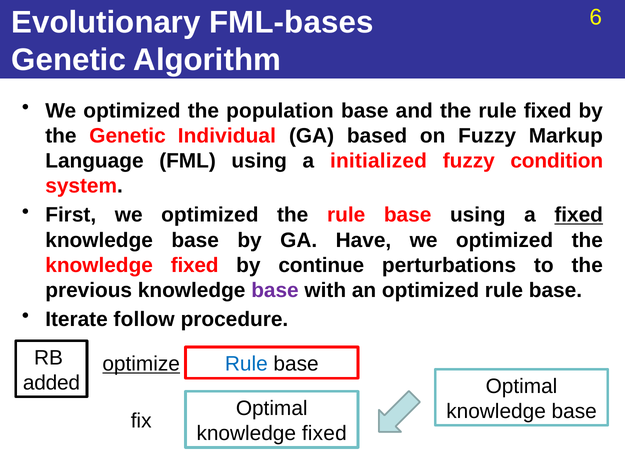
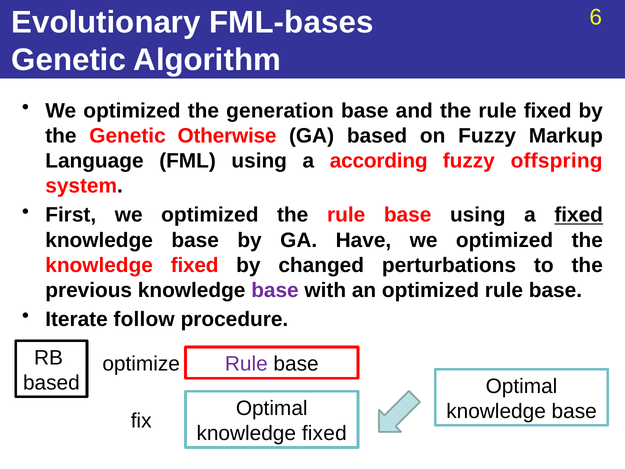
population: population -> generation (280, 111)
Individual: Individual -> Otherwise (227, 136)
initialized: initialized -> according (379, 161)
condition: condition -> offspring (557, 161)
continue: continue -> changed (321, 265)
optimize underline: present -> none (141, 364)
Rule colour: blue -> purple (246, 364)
added: added -> based (51, 383)
